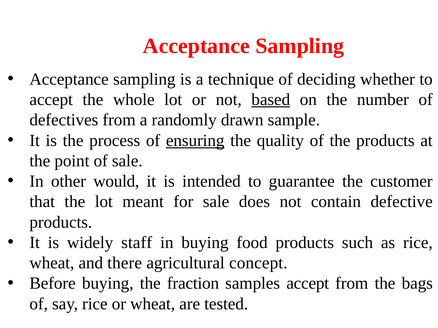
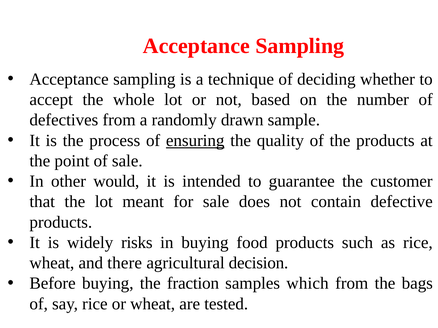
based underline: present -> none (271, 100)
staff: staff -> risks (137, 243)
concept: concept -> decision (258, 263)
samples accept: accept -> which (308, 284)
